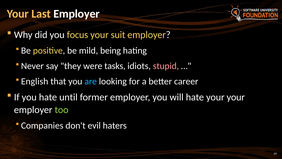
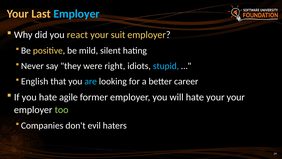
Employer colour: white -> light blue (77, 14)
focus: focus -> react (77, 35)
being: being -> silent (110, 50)
tasks: tasks -> right (115, 66)
stupid colour: pink -> light blue (166, 66)
until: until -> agile (68, 97)
